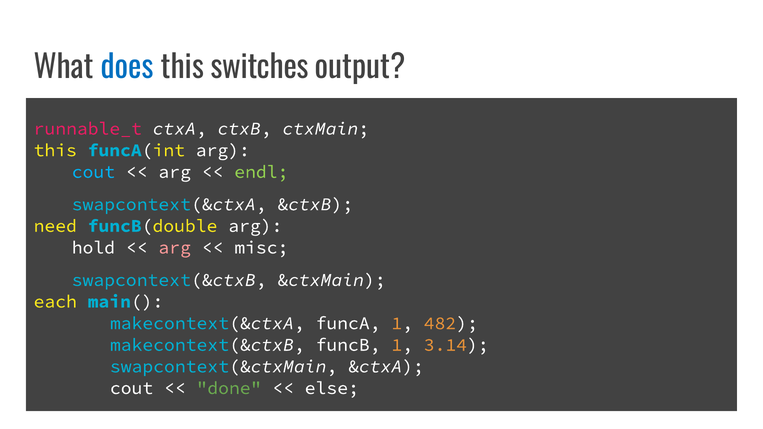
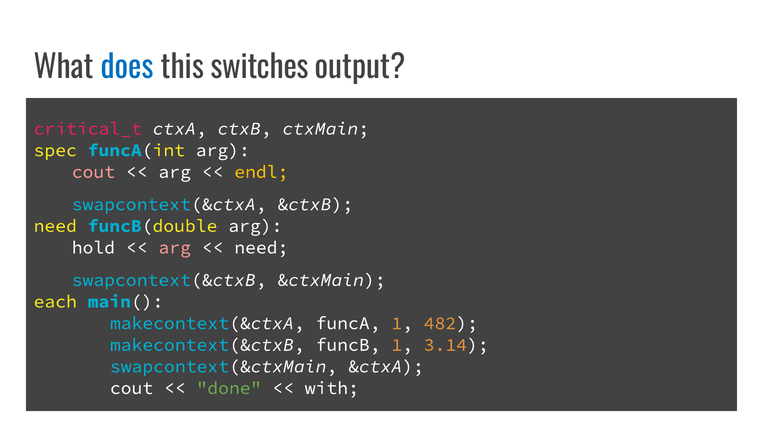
runnable_t: runnable_t -> critical_t (88, 129)
this: this -> spec (55, 150)
cout colour: light blue -> pink (93, 172)
endl colour: light green -> yellow (261, 172)
misc: misc -> need (261, 248)
else: else -> with (332, 388)
